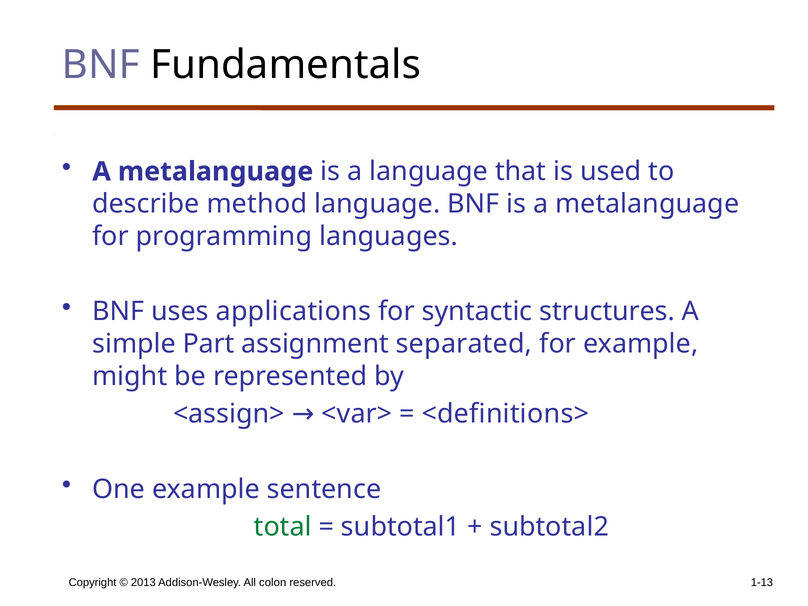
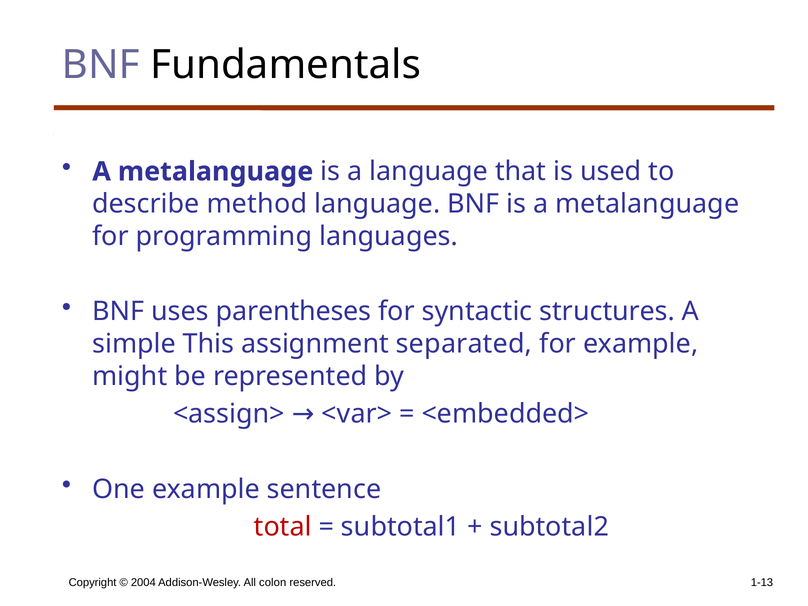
applications: applications -> parentheses (294, 312)
Part: Part -> This (209, 344)
<definitions>: <definitions> -> <embedded> (505, 414)
total colour: green -> red (283, 527)
2013: 2013 -> 2004 (143, 583)
